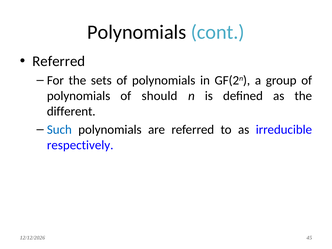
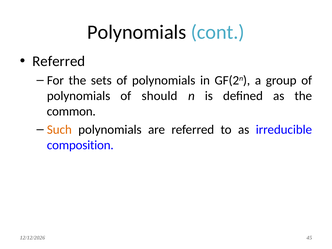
different: different -> common (71, 111)
Such colour: blue -> orange (59, 130)
respectively: respectively -> composition (80, 145)
